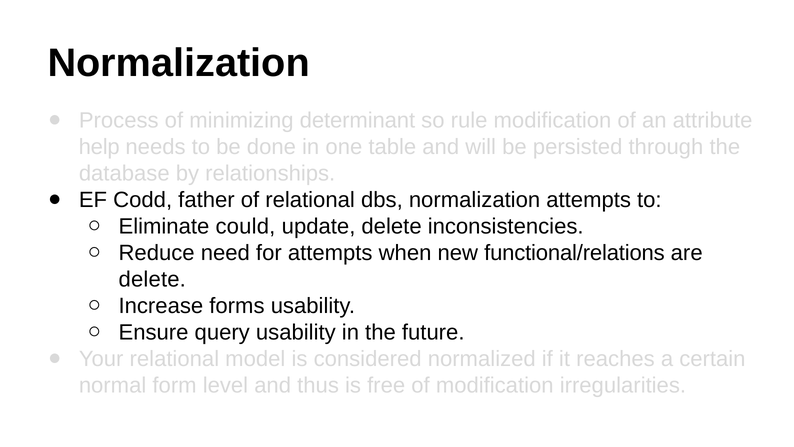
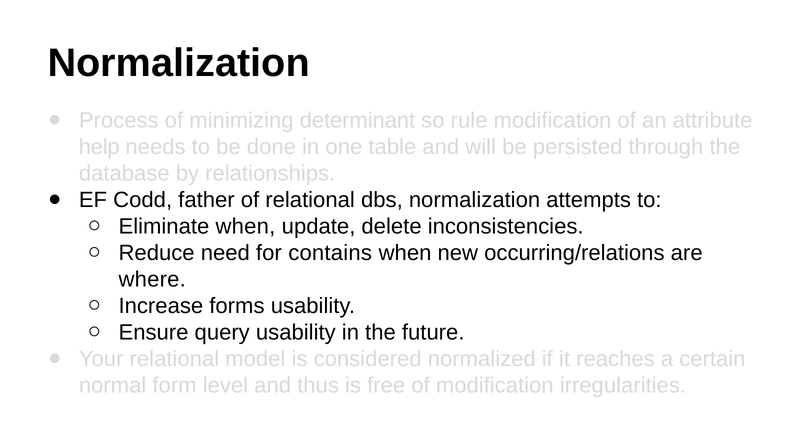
Eliminate could: could -> when (245, 226)
for attempts: attempts -> contains (330, 253)
functional/relations: functional/relations -> occurring/relations (574, 253)
delete: delete -> where (152, 279)
